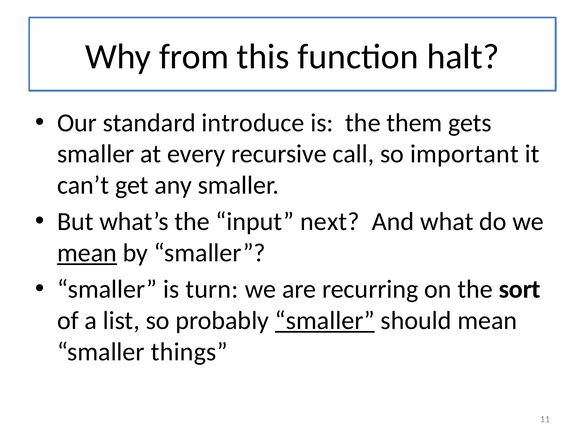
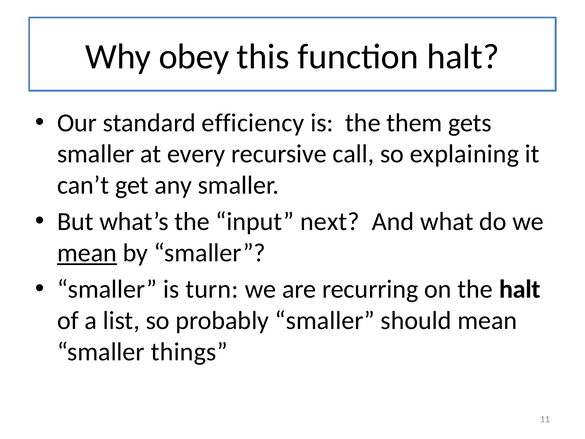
from: from -> obey (194, 57)
introduce: introduce -> efficiency (253, 123)
important: important -> explaining (464, 154)
the sort: sort -> halt (520, 289)
smaller underline: present -> none (325, 320)
